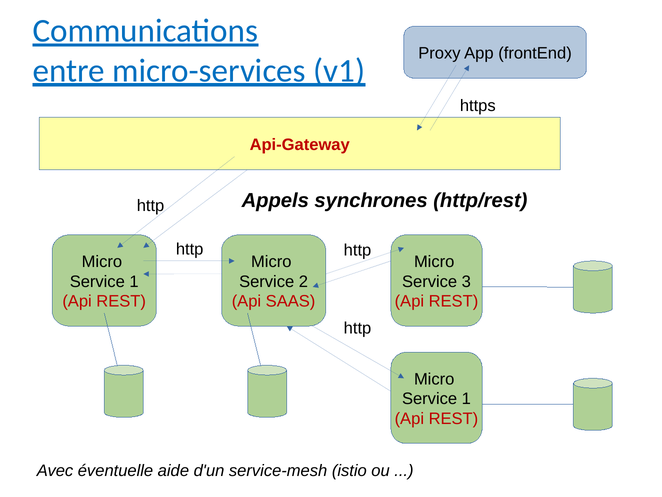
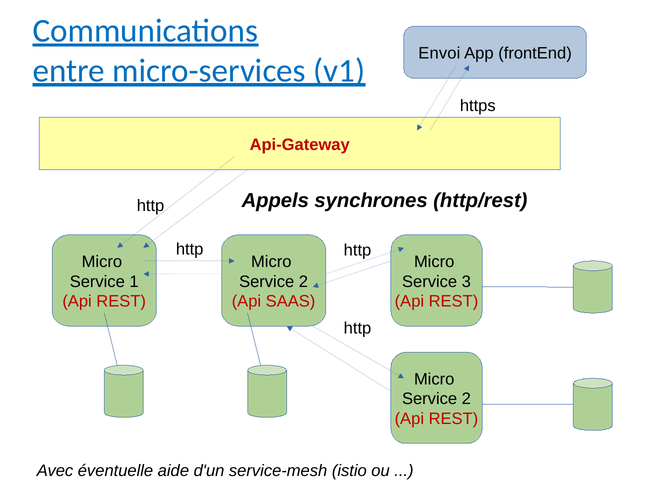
Proxy: Proxy -> Envoi (439, 53)
1: 1 -> 2 (466, 399)
